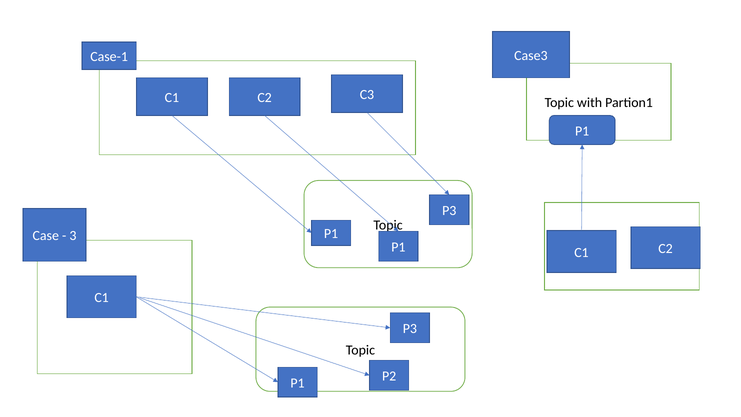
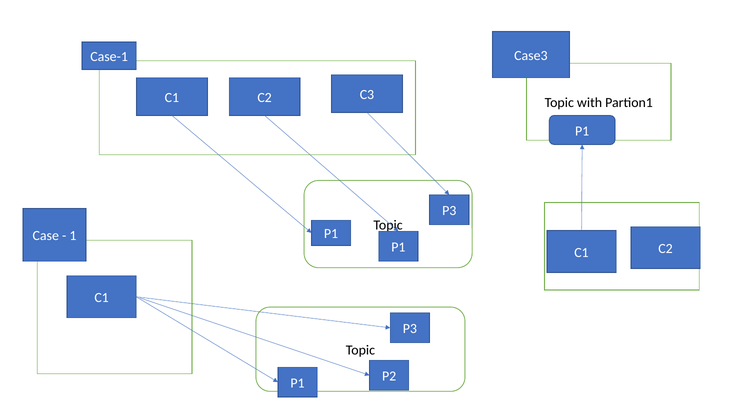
3: 3 -> 1 (73, 236)
